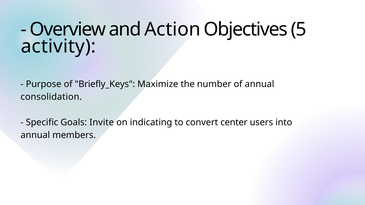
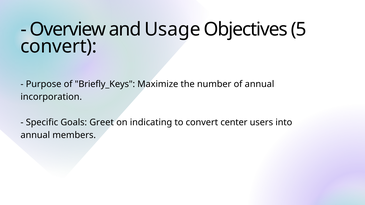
Action: Action -> Usage (172, 29)
activity: activity -> convert (59, 47)
consolidation: consolidation -> incorporation (51, 97)
Invite: Invite -> Greet (102, 122)
